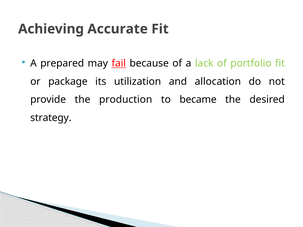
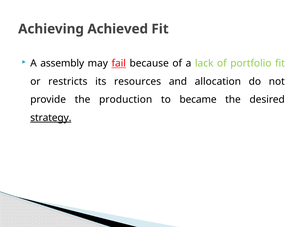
Accurate: Accurate -> Achieved (118, 29)
prepared: prepared -> assembly (62, 63)
package: package -> restricts (68, 82)
utilization: utilization -> resources (138, 82)
strategy underline: none -> present (51, 118)
